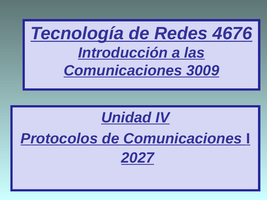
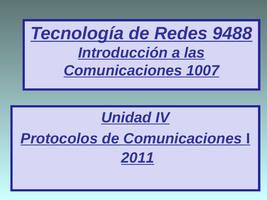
4676: 4676 -> 9488 (232, 33)
3009: 3009 -> 1007 (203, 71)
2027: 2027 -> 2011 (138, 158)
